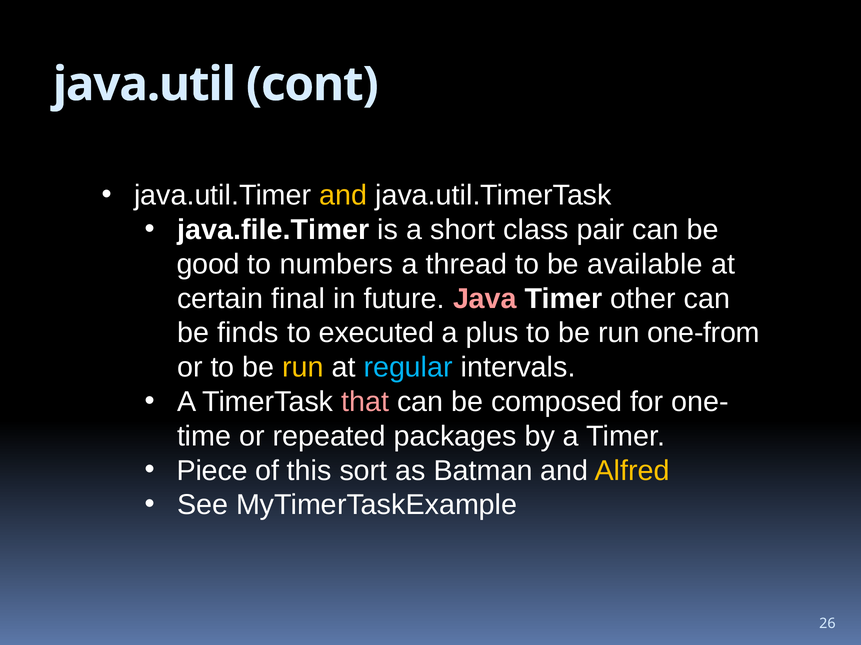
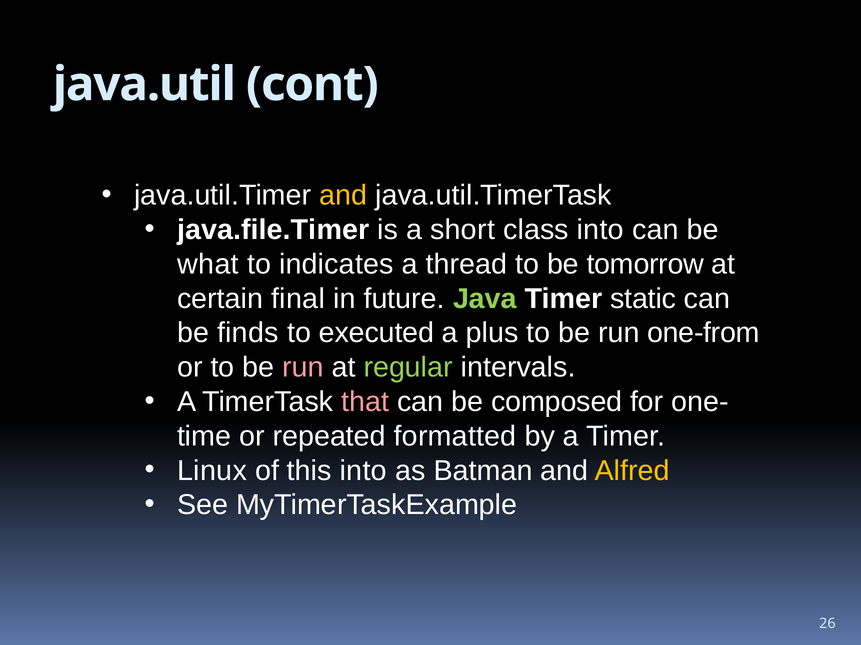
class pair: pair -> into (600, 230)
good: good -> what (208, 265)
numbers: numbers -> indicates (336, 265)
available: available -> tomorrow (645, 265)
Java colour: pink -> light green (485, 299)
other: other -> static (643, 299)
run colour: yellow -> pink (303, 368)
regular colour: light blue -> light green (408, 368)
packages: packages -> formatted (455, 437)
Piece: Piece -> Linux (212, 471)
this sort: sort -> into (363, 471)
